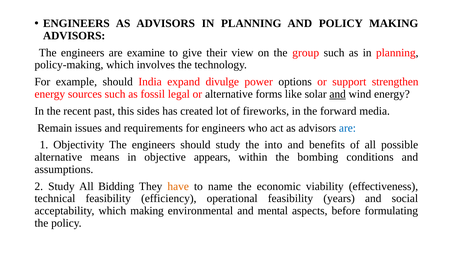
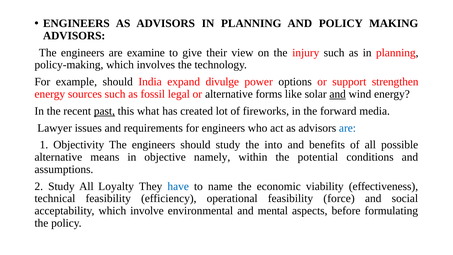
group: group -> injury (306, 53)
past underline: none -> present (104, 111)
sides: sides -> what (148, 111)
Remain: Remain -> Lawyer (55, 128)
appears: appears -> namely (212, 157)
bombing: bombing -> potential (318, 157)
Bidding: Bidding -> Loyalty (116, 186)
have colour: orange -> blue (178, 186)
years: years -> force (339, 198)
which making: making -> involve (147, 211)
